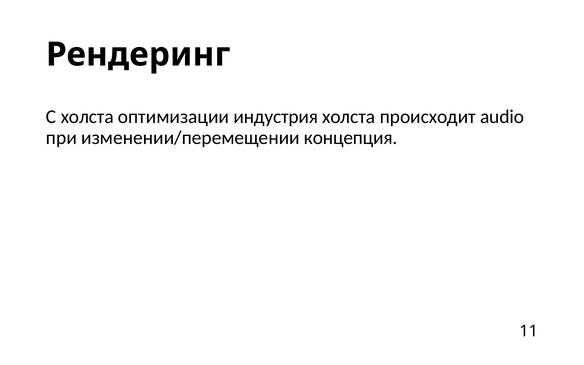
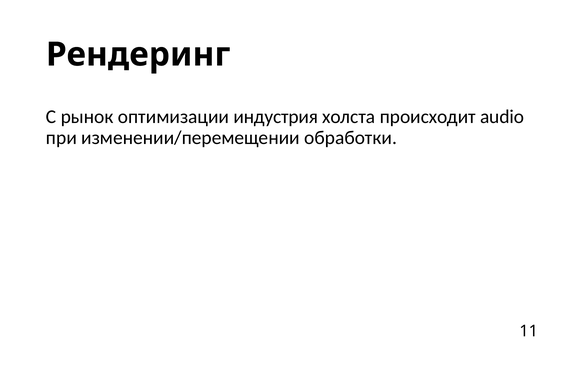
С холста: холста -> рынок (87, 117)
концепция: концепция -> обработки (351, 138)
